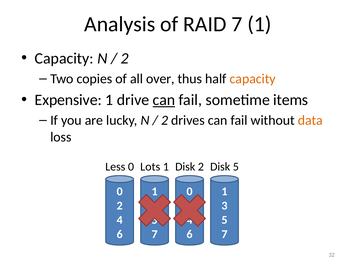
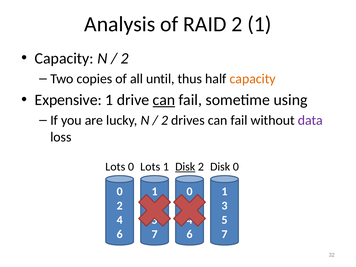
RAID 7: 7 -> 2 (237, 24)
over: over -> until (160, 79)
items: items -> using (291, 100)
data colour: orange -> purple (310, 120)
Less: Less -> Lots (115, 167)
Disk underline: none -> present (185, 167)
Disk 5: 5 -> 0 (236, 167)
